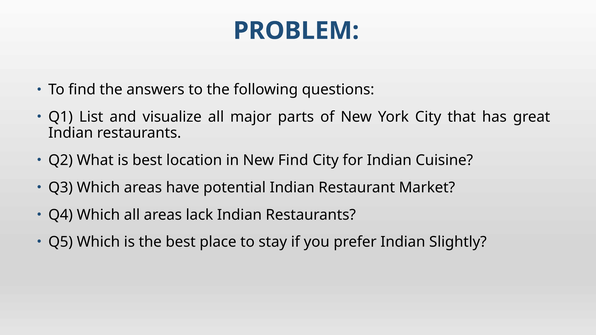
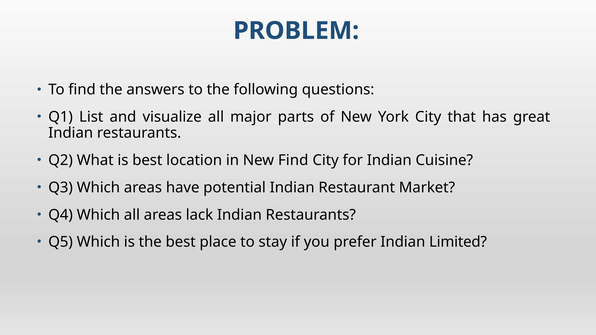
Slightly: Slightly -> Limited (458, 242)
